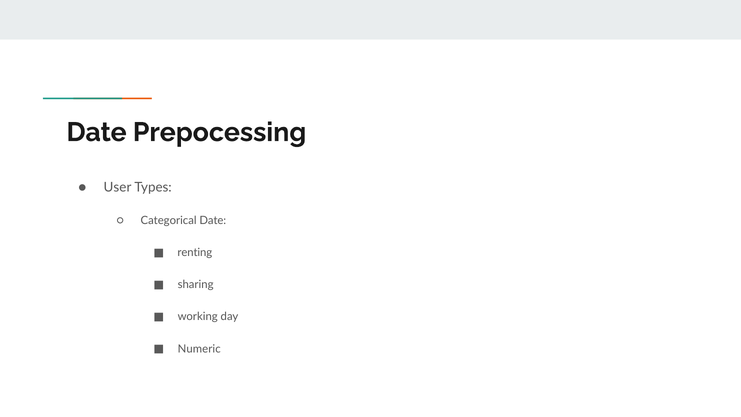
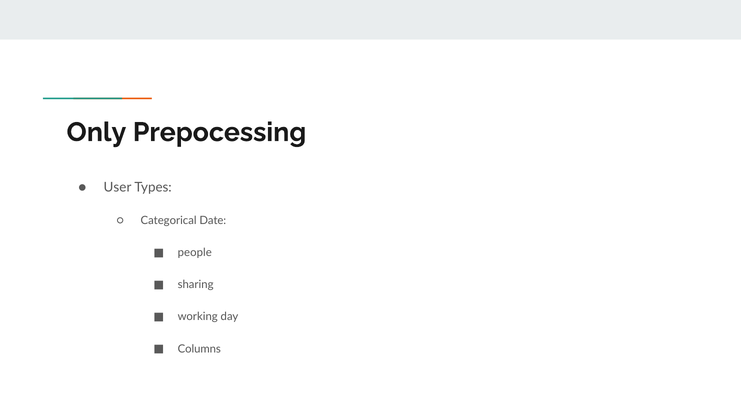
Date: Date -> Only (96, 132)
renting: renting -> people (195, 252)
Numeric: Numeric -> Columns (199, 349)
